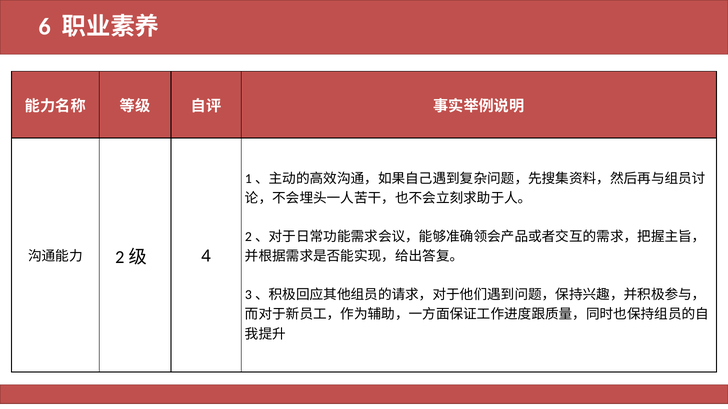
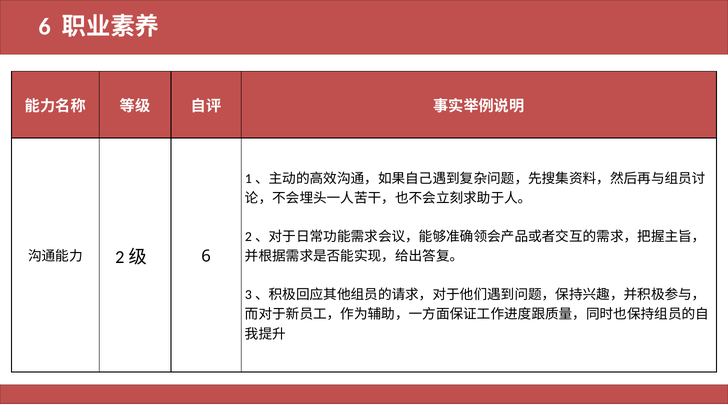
4: 4 -> 6 (206, 257)
